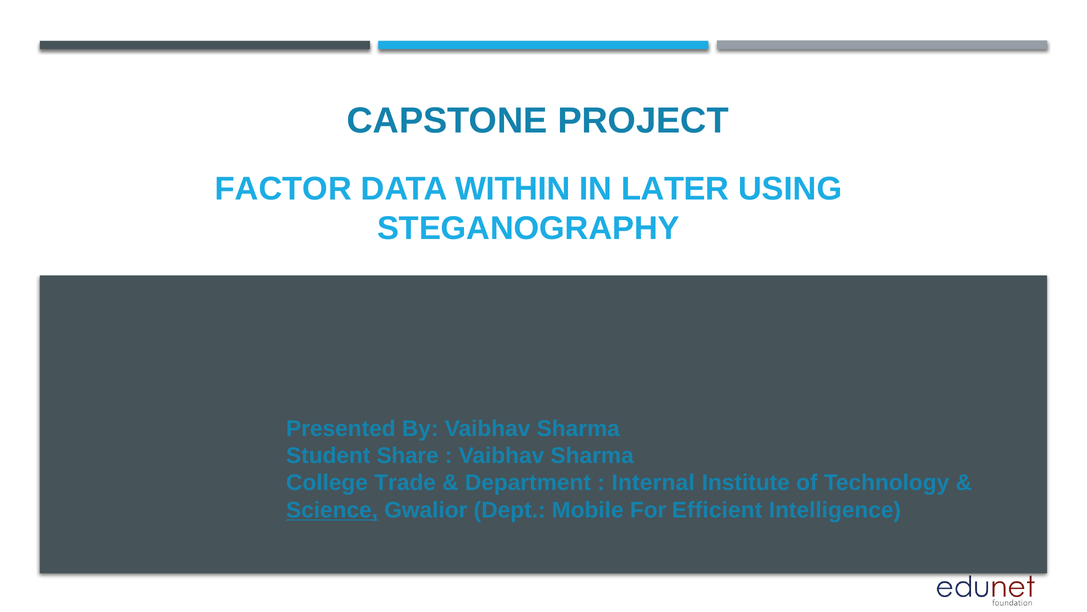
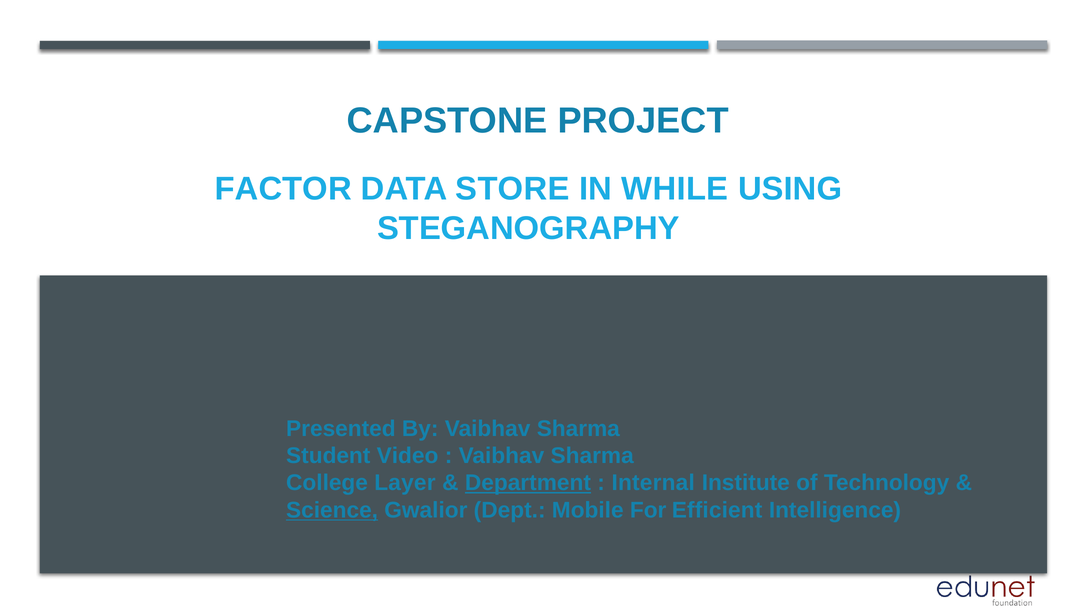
WITHIN: WITHIN -> STORE (512, 189)
LATER: LATER -> WHILE (675, 189)
Share: Share -> Video (408, 455)
Trade: Trade -> Layer (405, 483)
Department underline: none -> present (528, 483)
